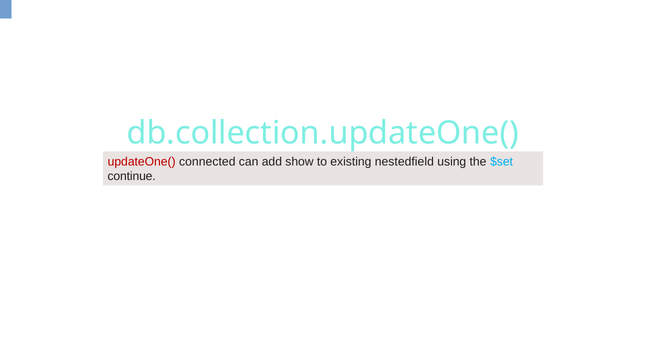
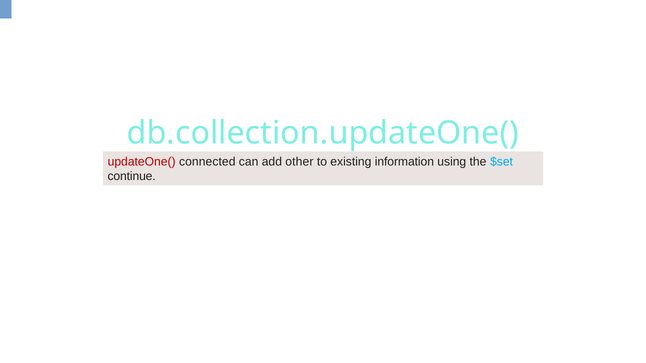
show: show -> other (299, 162)
nestedfield: nestedfield -> information (404, 162)
